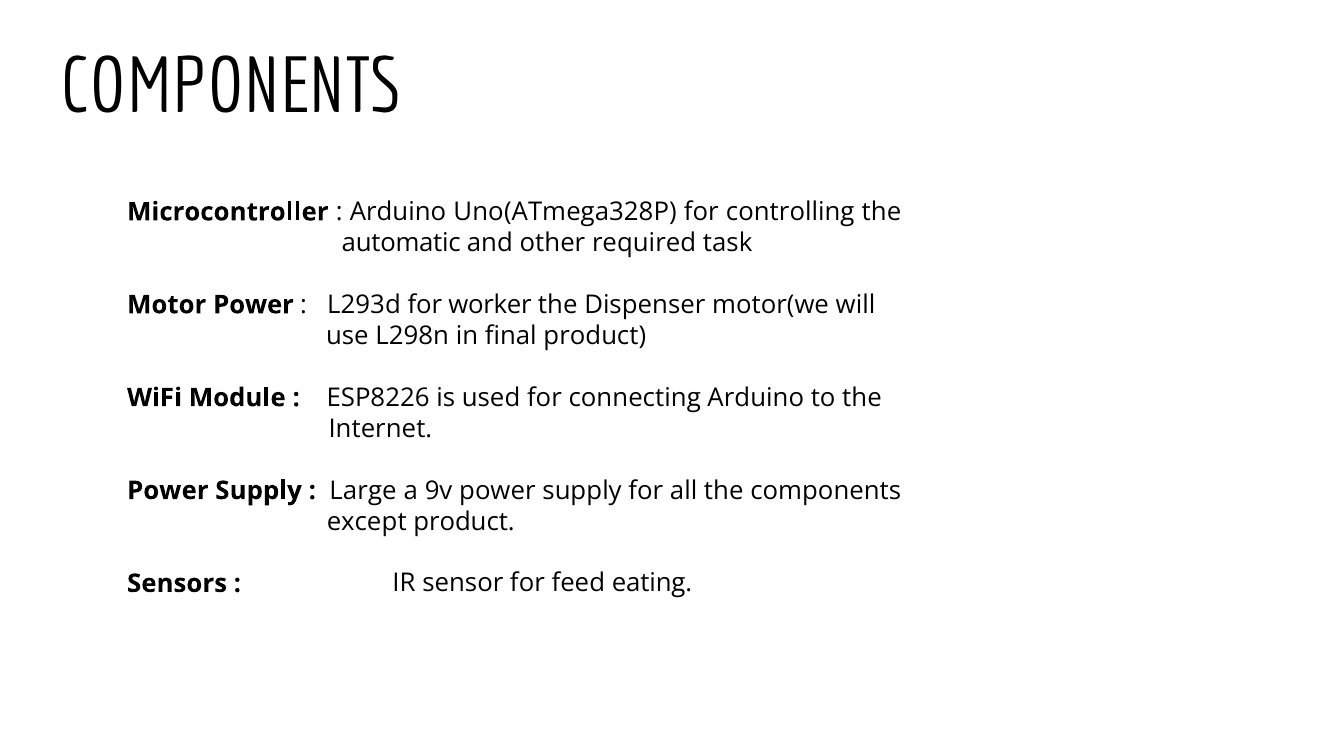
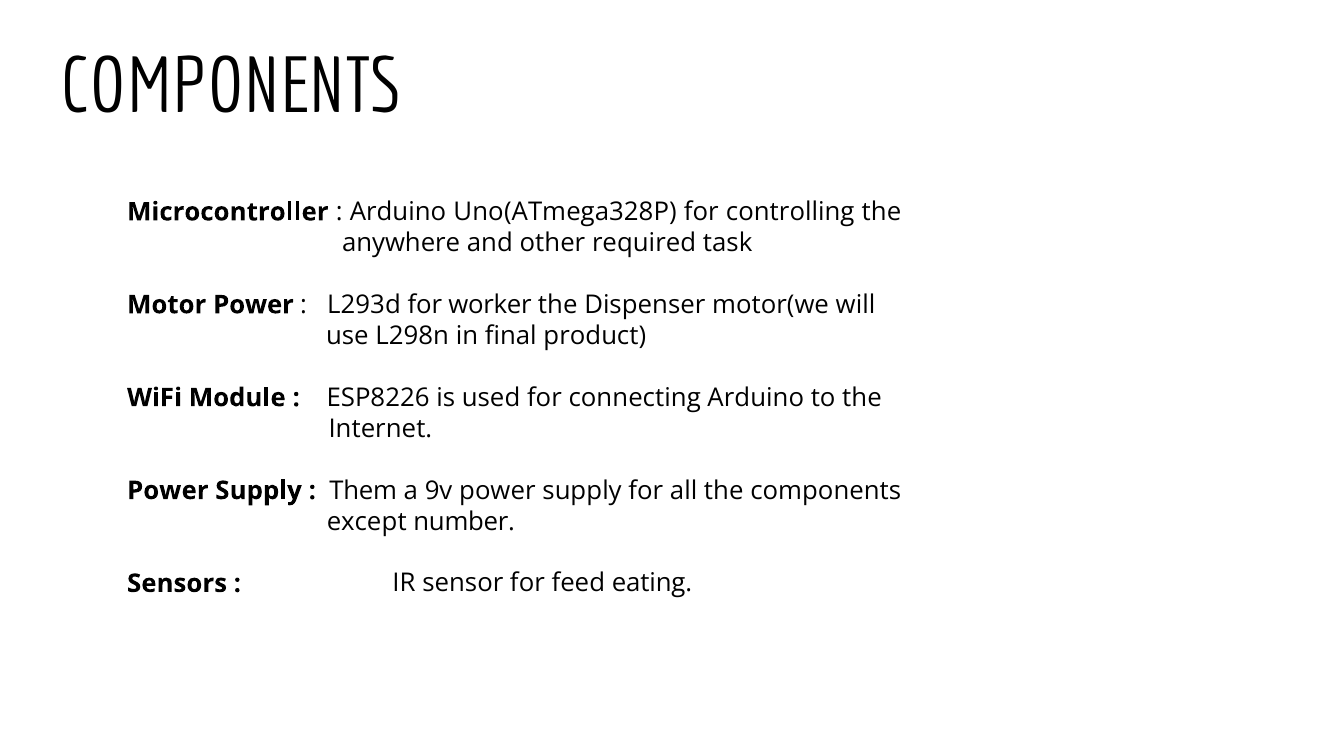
automatic: automatic -> anywhere (401, 243)
Large: Large -> Them (363, 491)
except product: product -> number (464, 522)
